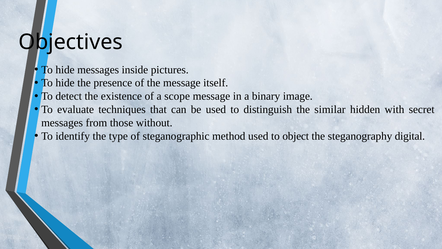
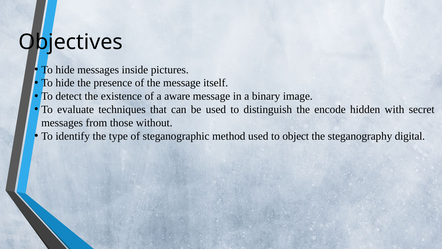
scope: scope -> aware (177, 96)
similar: similar -> encode (330, 109)
